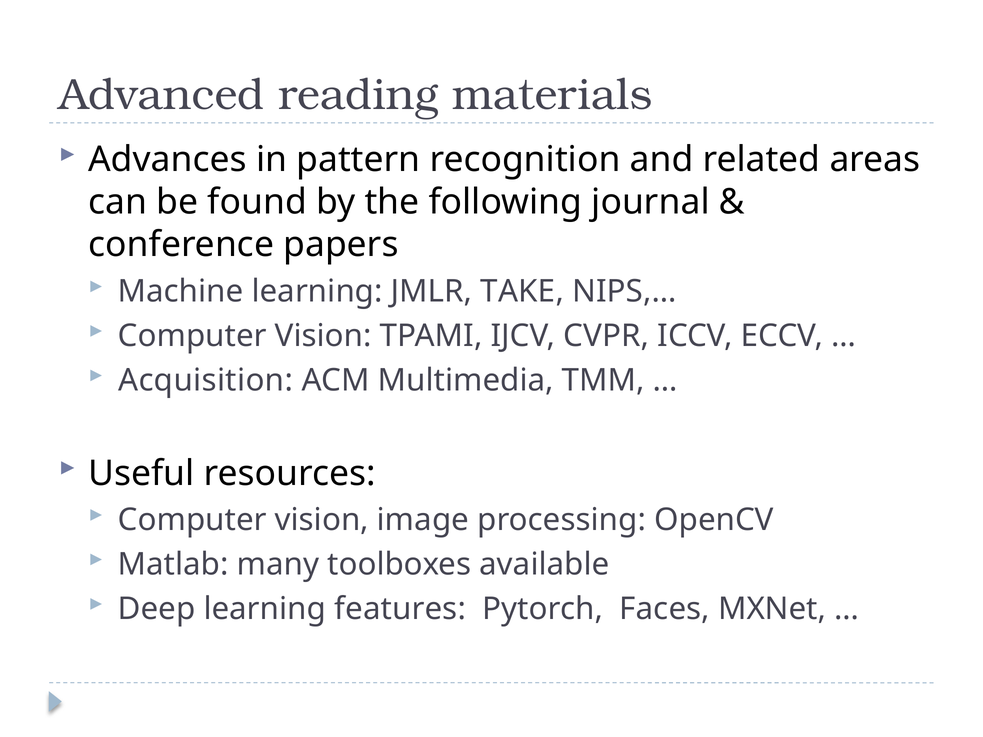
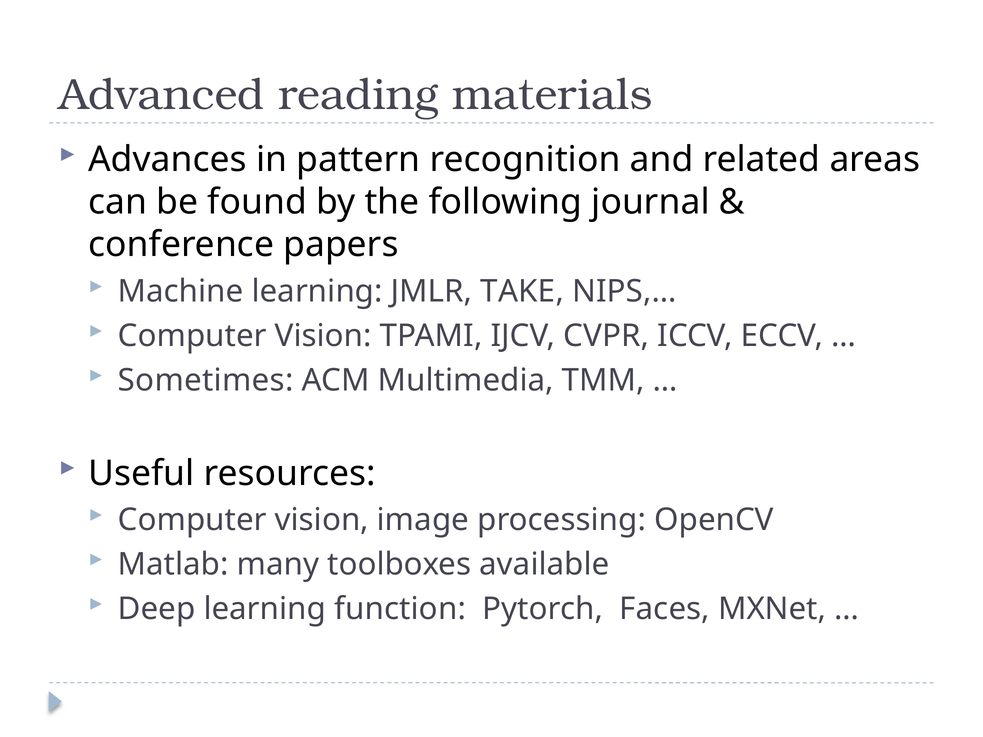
Acquisition: Acquisition -> Sometimes (206, 380)
features: features -> function (400, 609)
